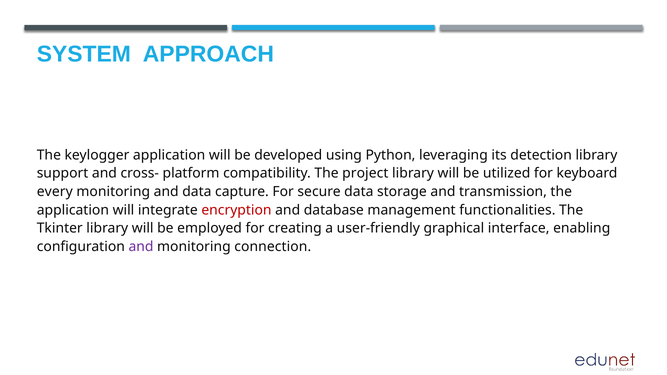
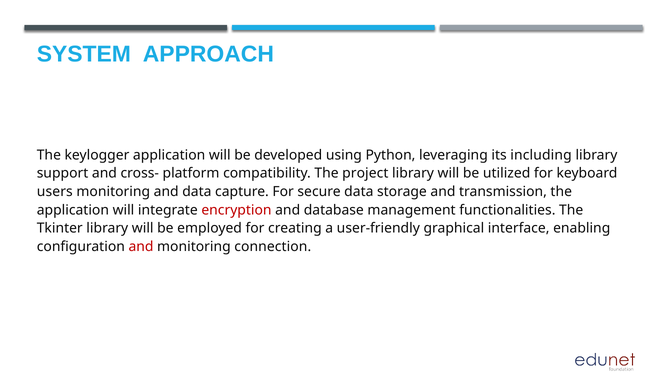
detection: detection -> including (541, 155)
every: every -> users (55, 192)
and colour: purple -> red (141, 247)
